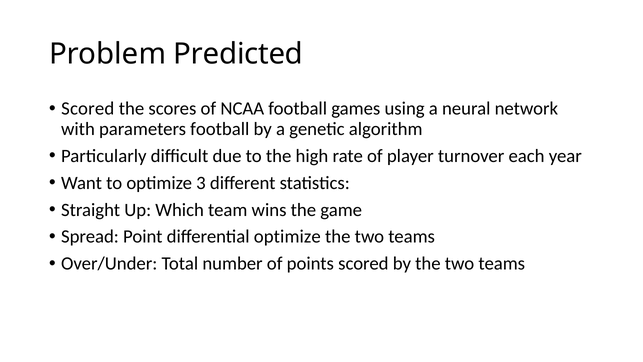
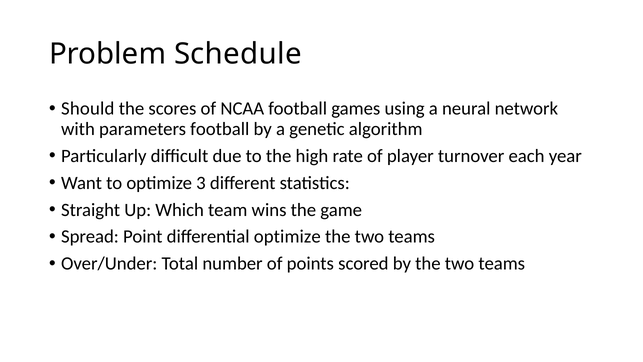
Predicted: Predicted -> Schedule (238, 54)
Scored: Scored -> Should (88, 109)
